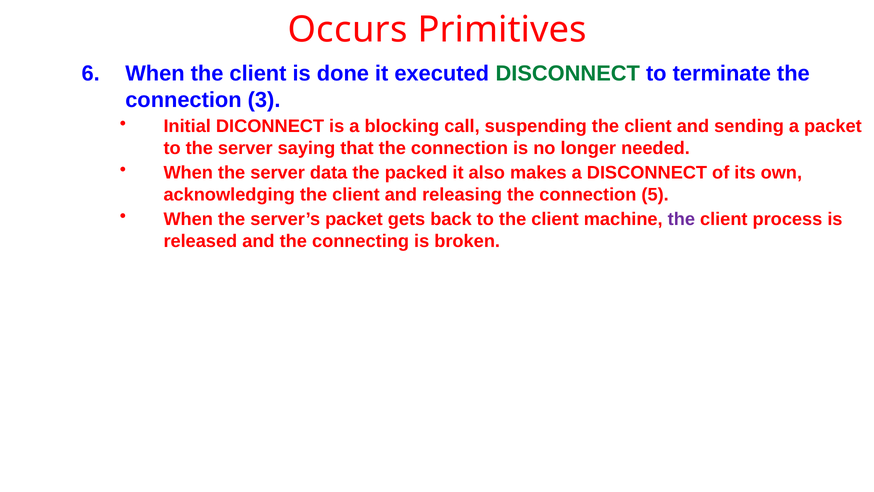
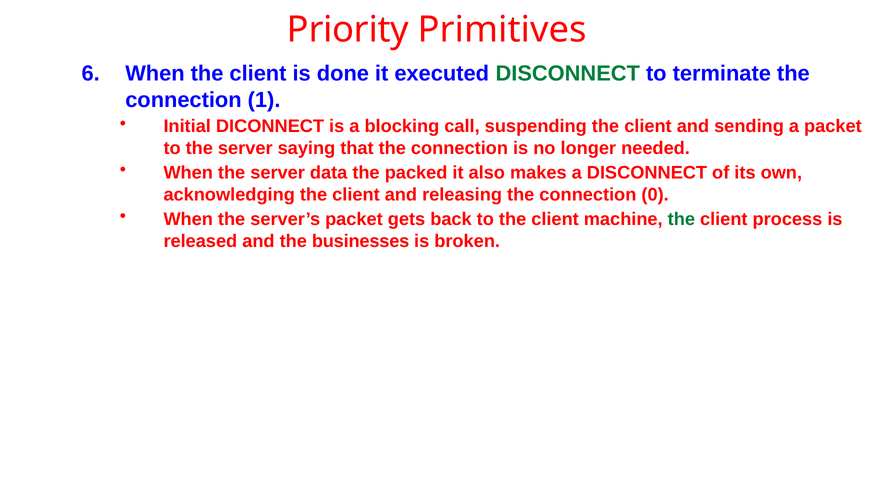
Occurs: Occurs -> Priority (348, 30)
3: 3 -> 1 (264, 100)
5: 5 -> 0 (655, 195)
the colour: purple -> green (681, 219)
connecting: connecting -> businesses (361, 241)
